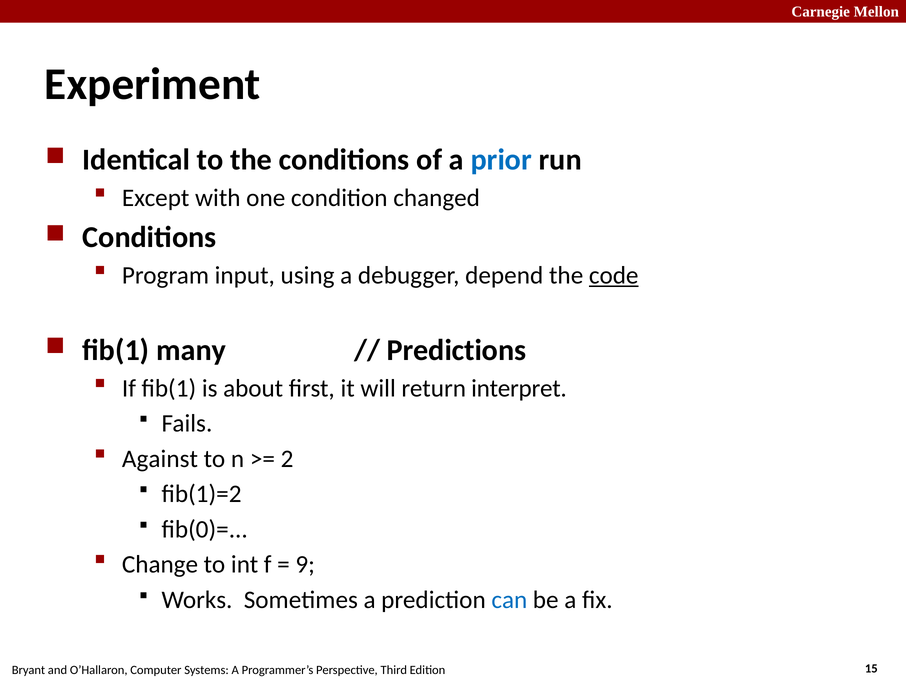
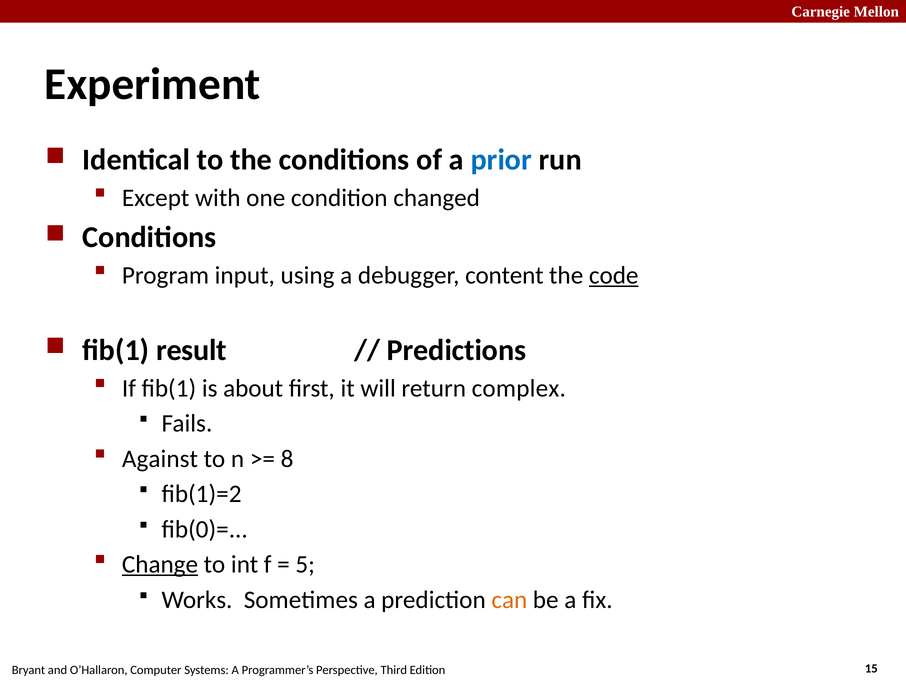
depend: depend -> content (504, 275)
many: many -> result (191, 350)
interpret: interpret -> complex (519, 388)
2: 2 -> 8 (287, 458)
Change underline: none -> present (160, 564)
9: 9 -> 5 (305, 564)
can colour: blue -> orange (509, 599)
